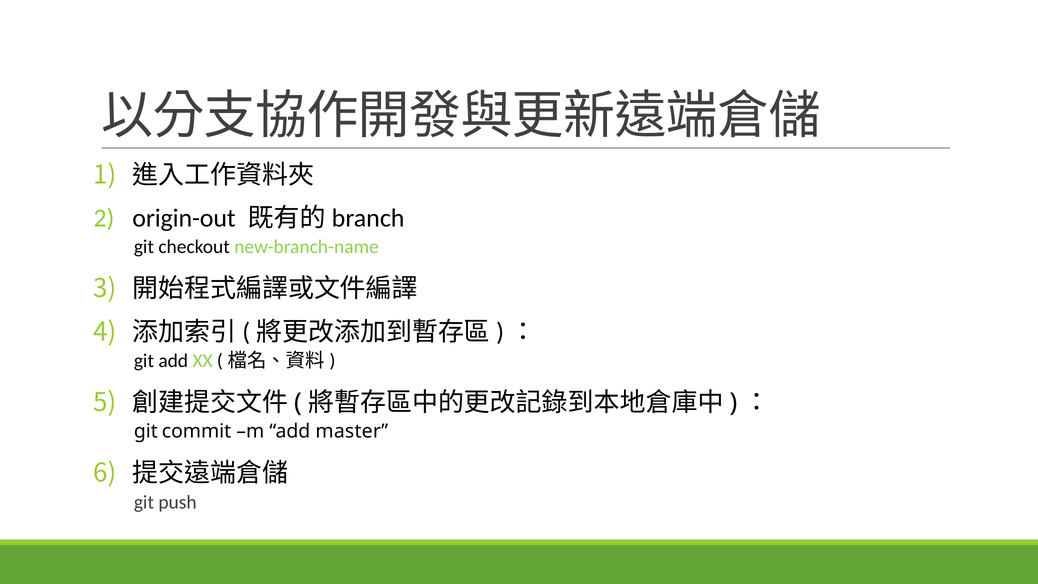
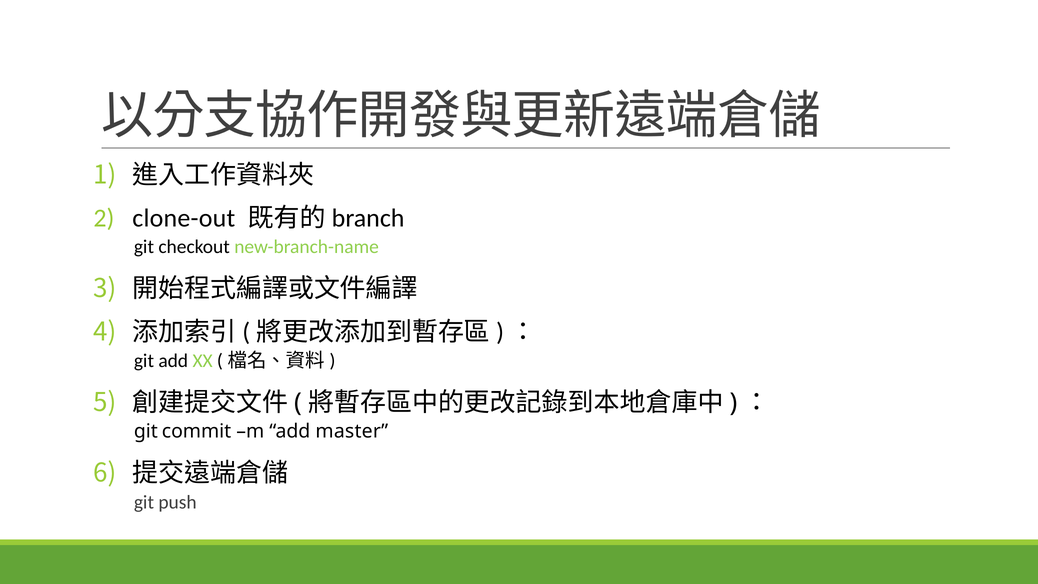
origin-out: origin-out -> clone-out (184, 218)
